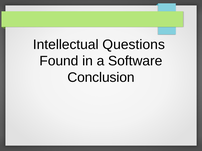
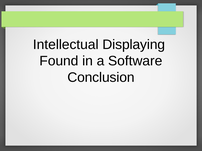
Questions: Questions -> Displaying (134, 45)
